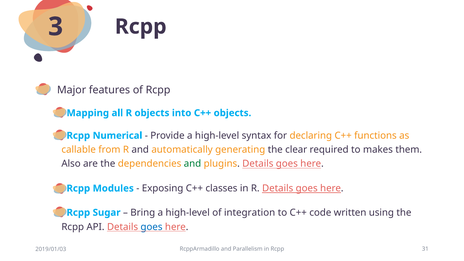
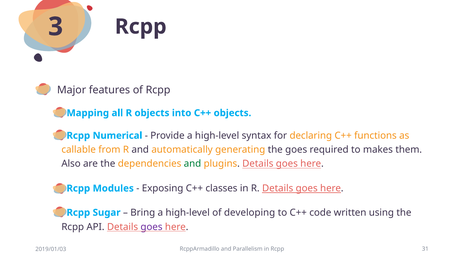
the clear: clear -> goes (296, 150)
integration: integration -> developing (250, 213)
goes colour: blue -> purple (152, 227)
